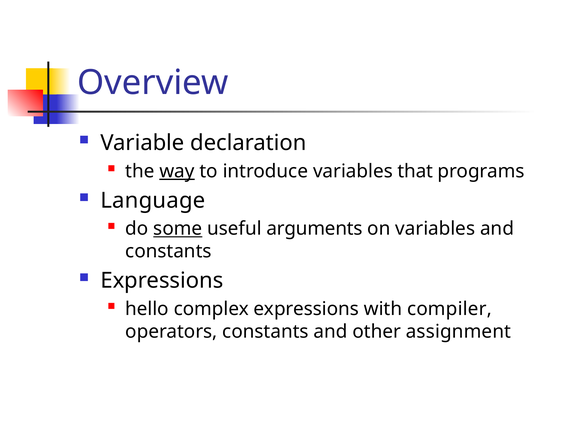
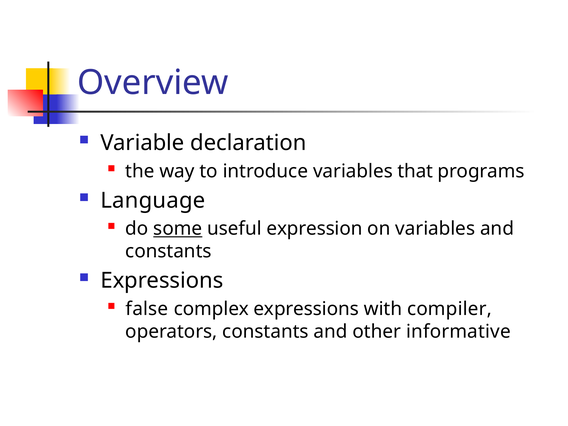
way underline: present -> none (177, 171)
arguments: arguments -> expression (314, 229)
hello: hello -> false (147, 309)
assignment: assignment -> informative (458, 332)
